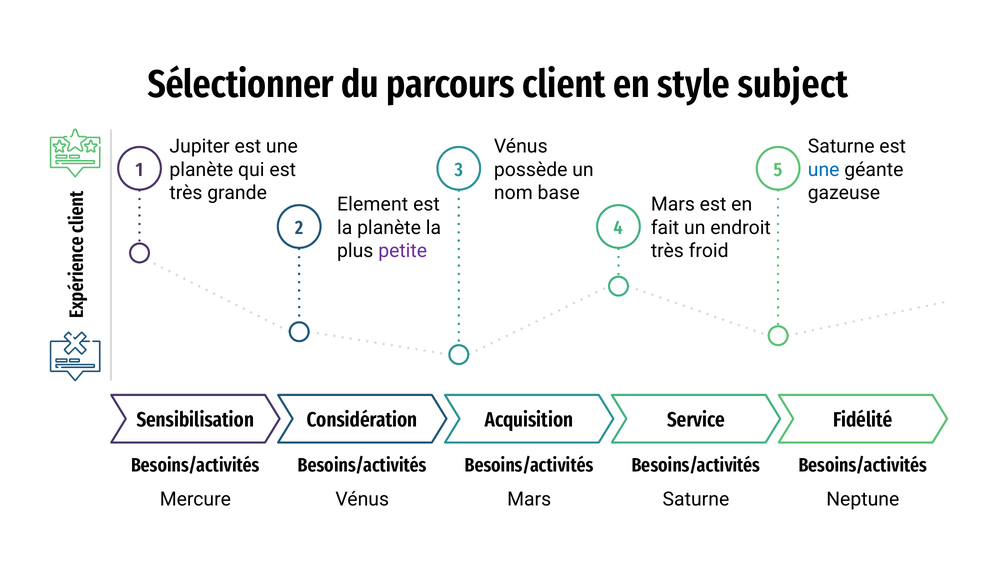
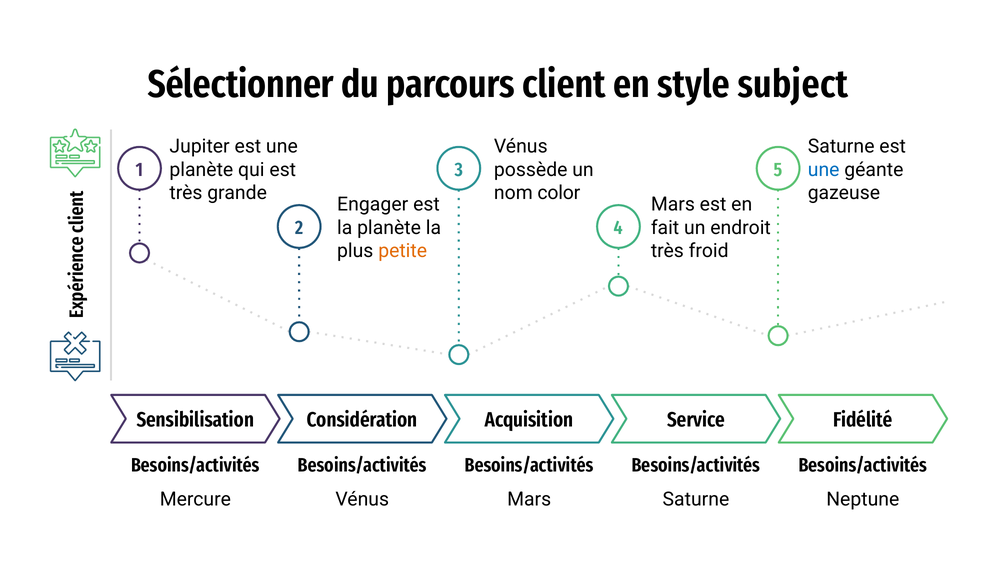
base: base -> color (559, 193)
Element: Element -> Engager (373, 204)
petite colour: purple -> orange (403, 251)
